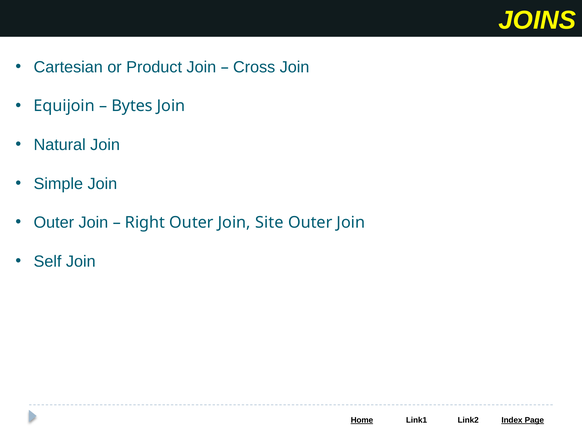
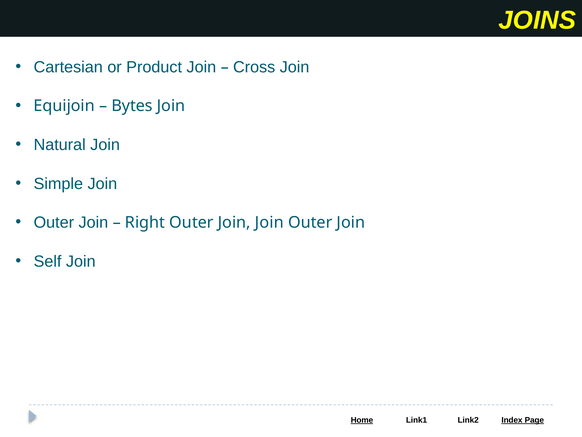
Join Site: Site -> Join (269, 222)
